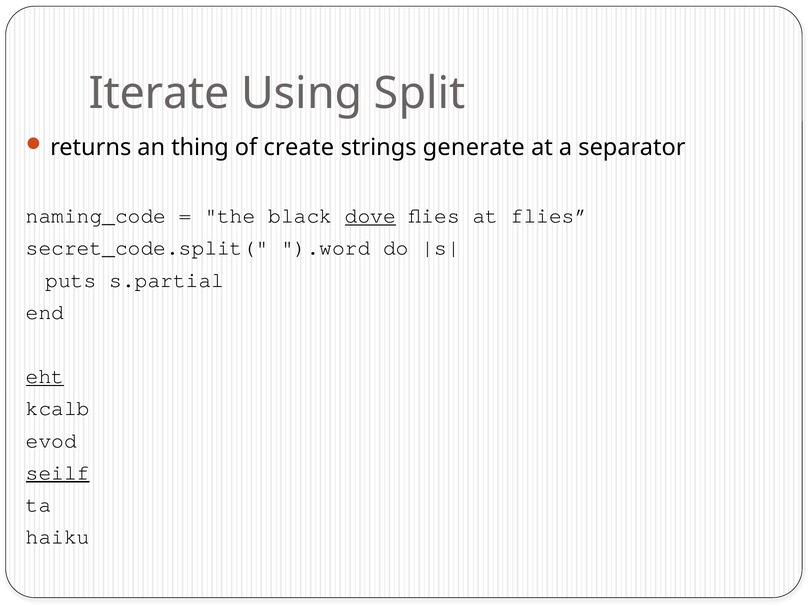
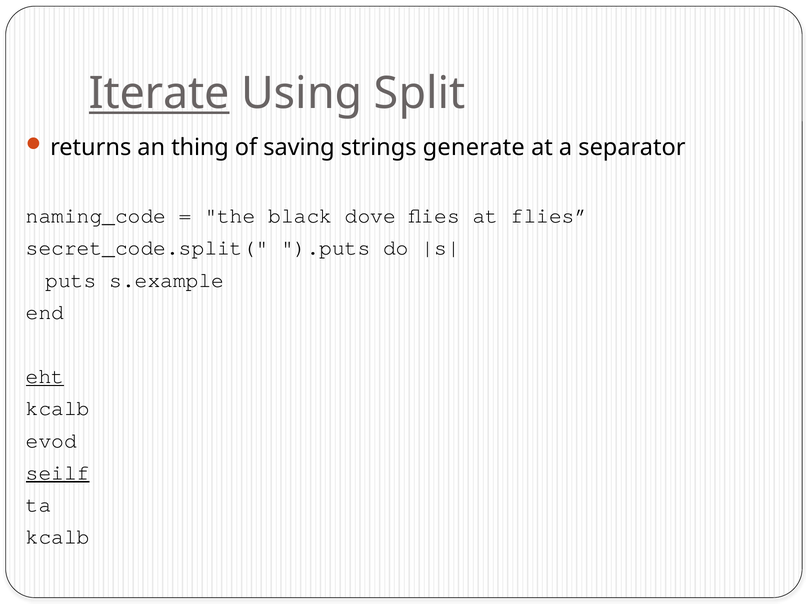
Iterate underline: none -> present (159, 93)
create: create -> saving (299, 148)
dove underline: present -> none (370, 216)
).word: ).word -> ).puts (326, 248)
s.partial: s.partial -> s.example (167, 280)
haiku: haiku -> kcalb (58, 537)
